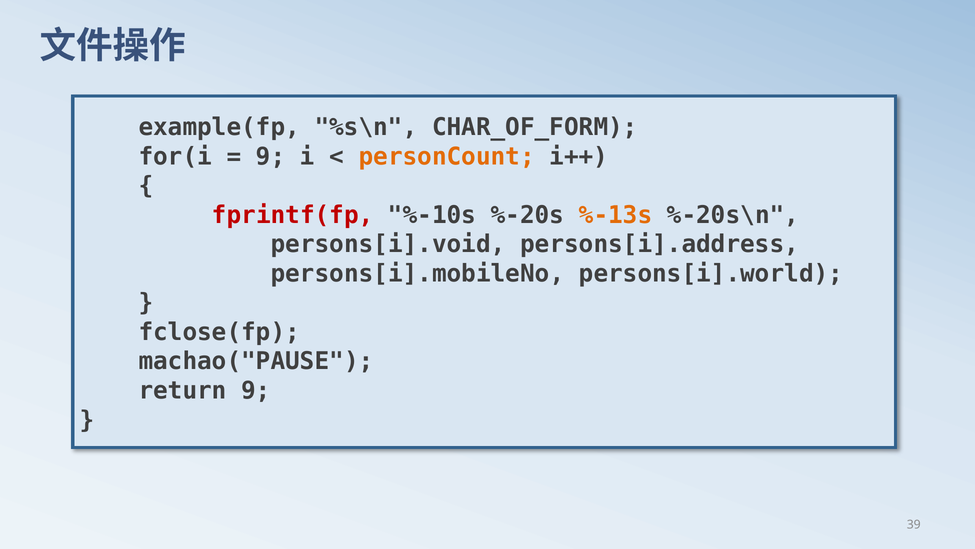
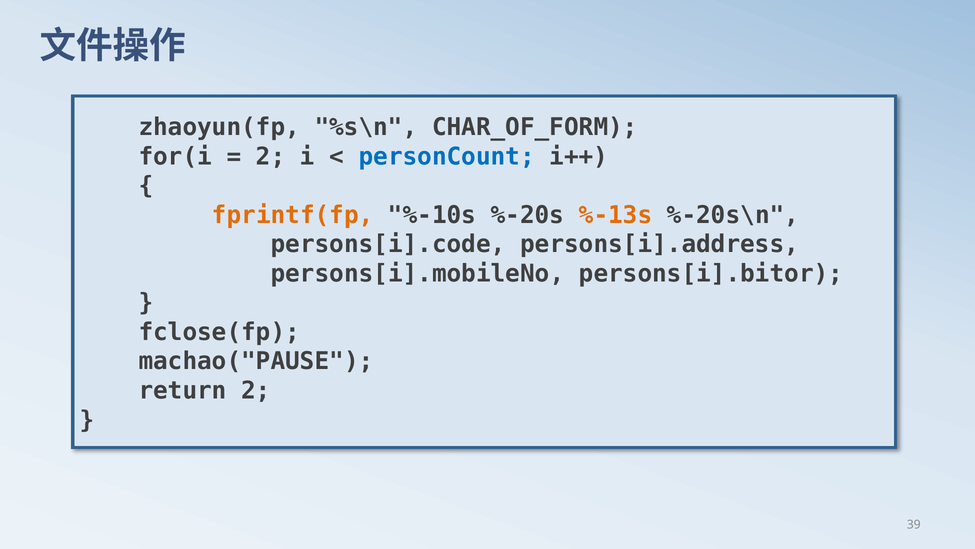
example(fp: example(fp -> zhaoyun(fp (219, 127)
9: 9 -> 2 (271, 156)
personCount colour: orange -> blue (447, 156)
fprintf(fp colour: red -> orange (293, 215)
persons[i].void: persons[i].void -> persons[i].code (388, 244)
persons[i].world: persons[i].world -> persons[i].bitor (711, 273)
return 9: 9 -> 2 (256, 390)
